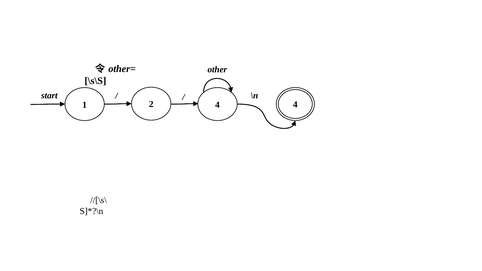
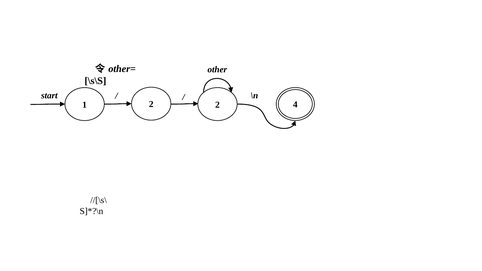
2 4: 4 -> 2 (217, 105)
